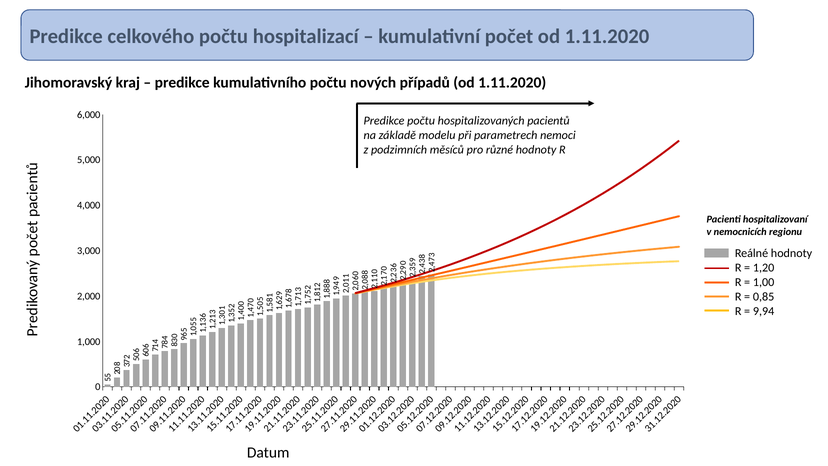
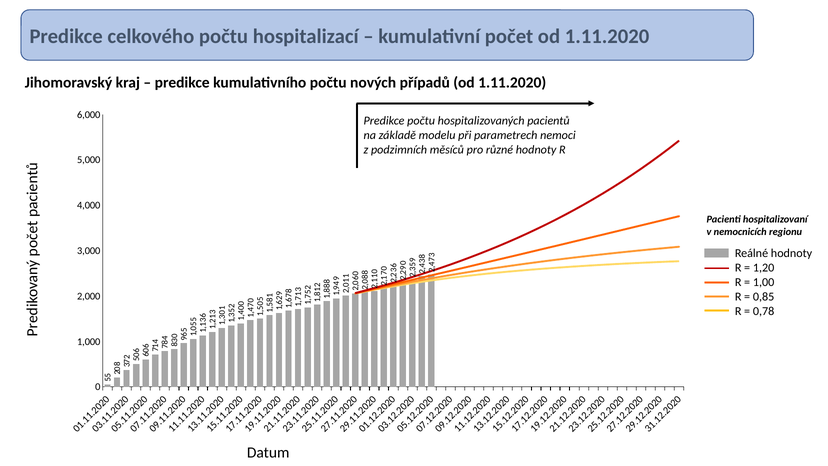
9,94: 9,94 -> 0,78 (764, 311)
